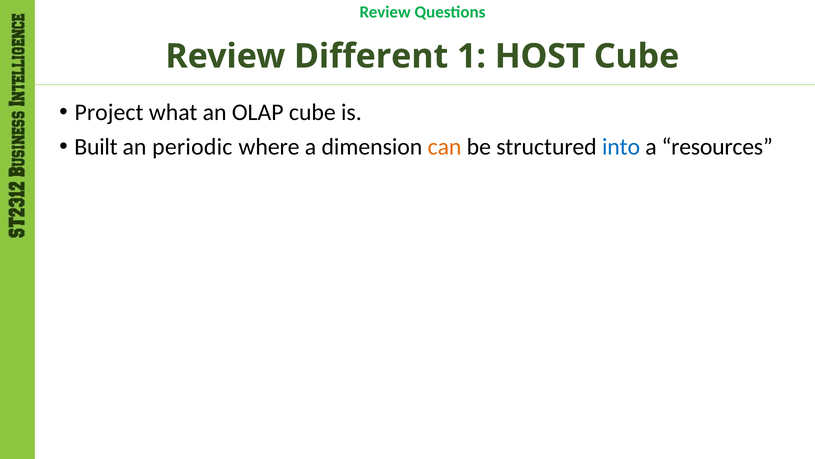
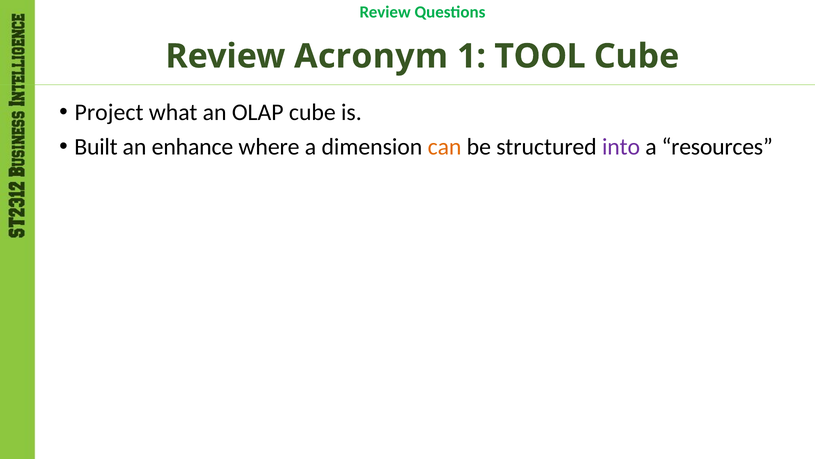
Different: Different -> Acronym (371, 56)
HOST: HOST -> TOOL (540, 56)
periodic: periodic -> enhance (192, 147)
into colour: blue -> purple (621, 147)
